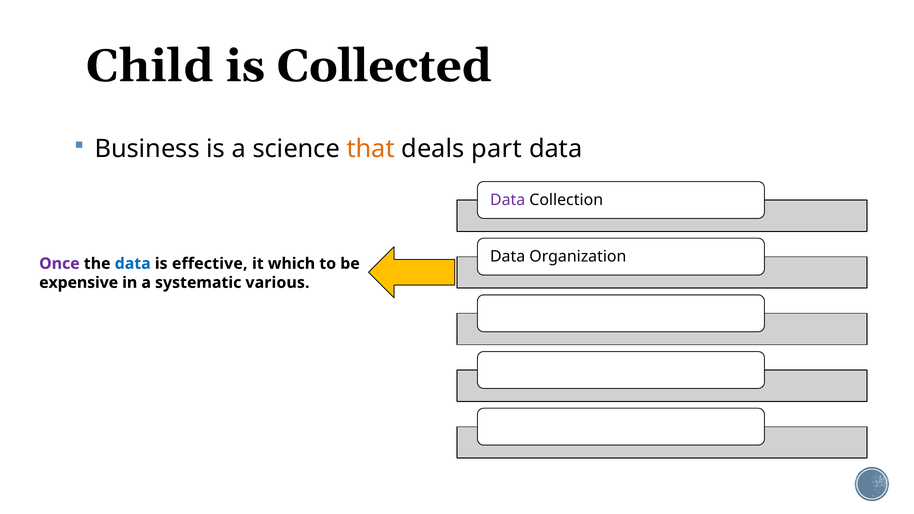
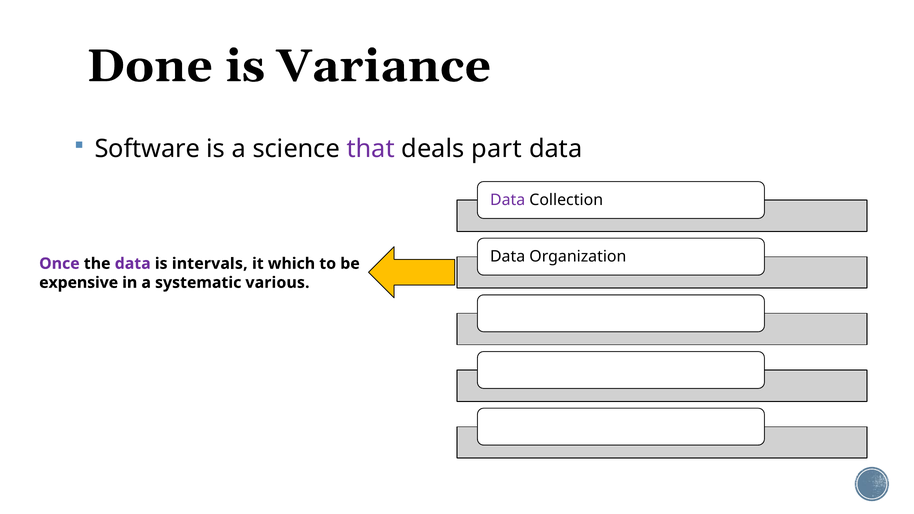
Child: Child -> Done (150, 66)
Collected: Collected -> Variance (384, 66)
Business: Business -> Software (147, 149)
that colour: orange -> purple (371, 149)
data colour: blue -> purple (133, 264)
effective: effective -> intervals (210, 264)
